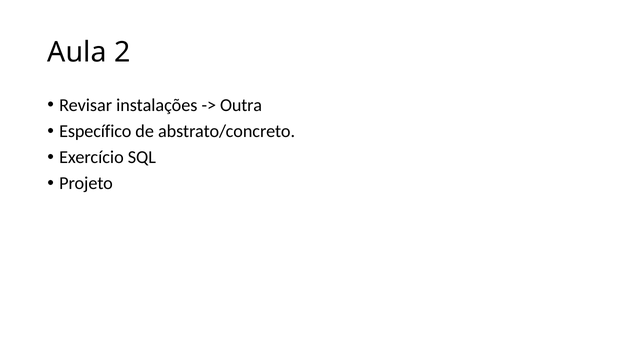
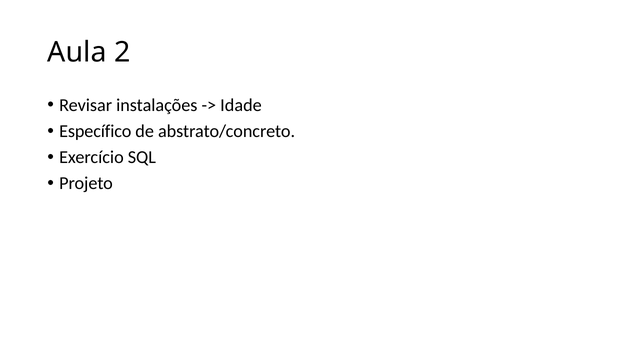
Outra: Outra -> Idade (241, 105)
